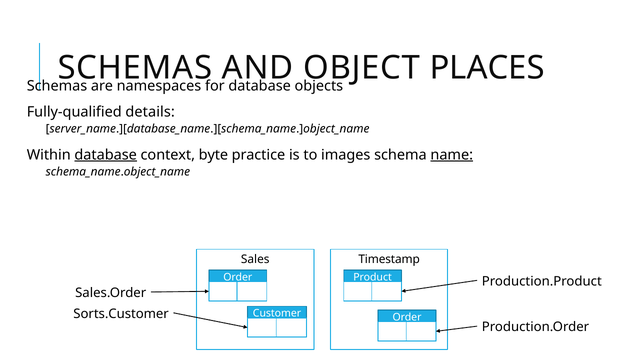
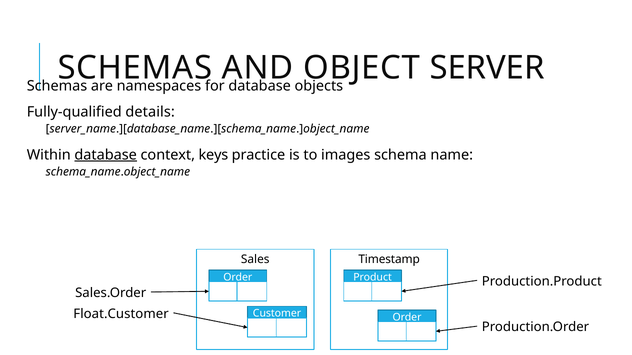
PLACES: PLACES -> SERVER (487, 68)
byte: byte -> keys (213, 155)
name underline: present -> none (452, 155)
Sorts.Customer: Sorts.Customer -> Float.Customer (121, 314)
